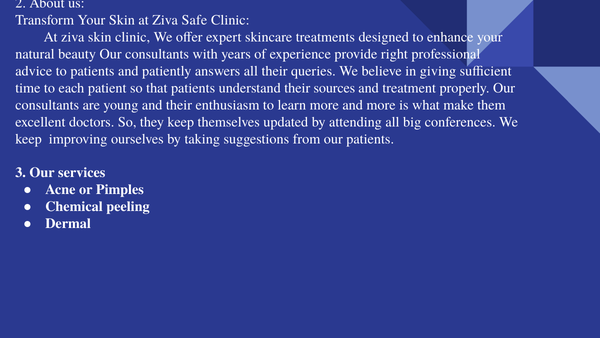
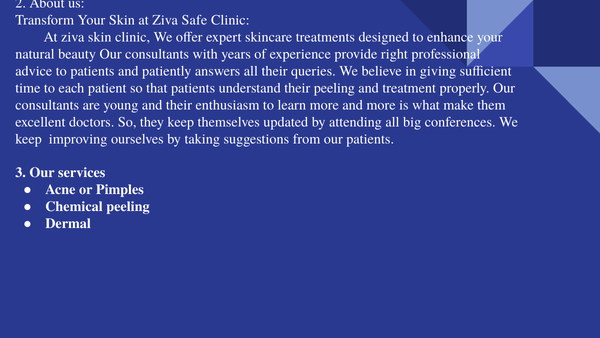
their sources: sources -> peeling (334, 88)
